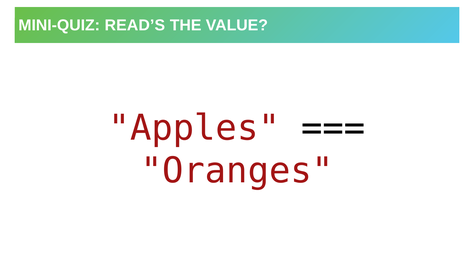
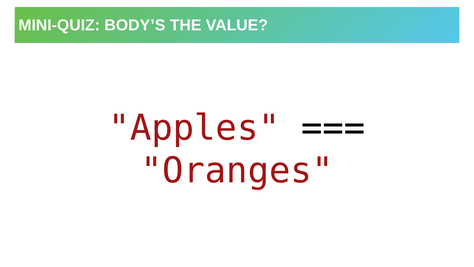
READ’S: READ’S -> BODY’S (135, 25)
